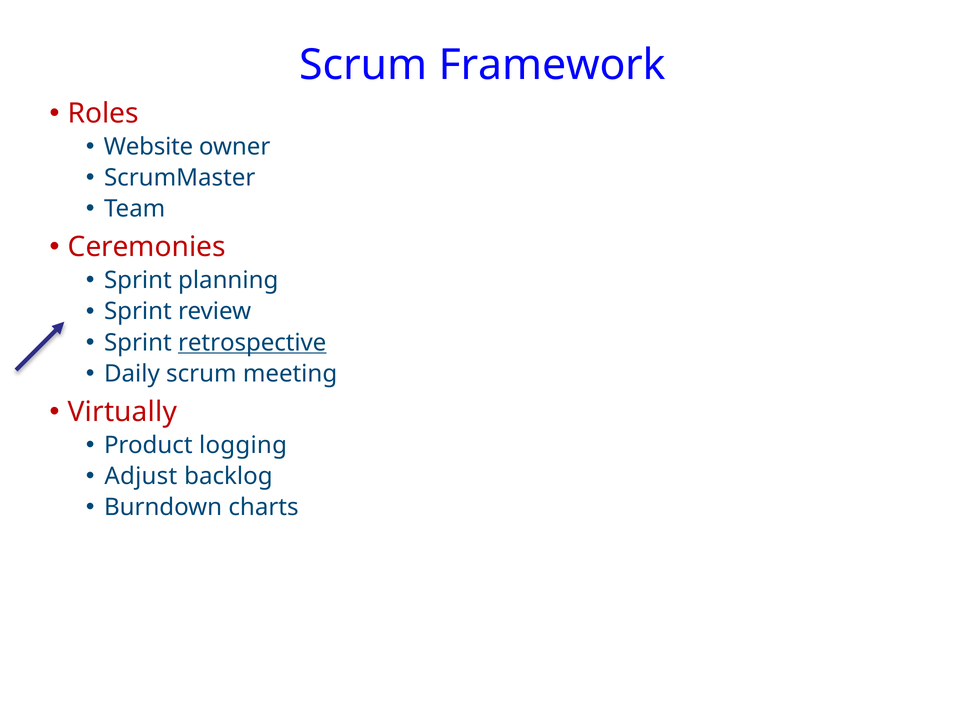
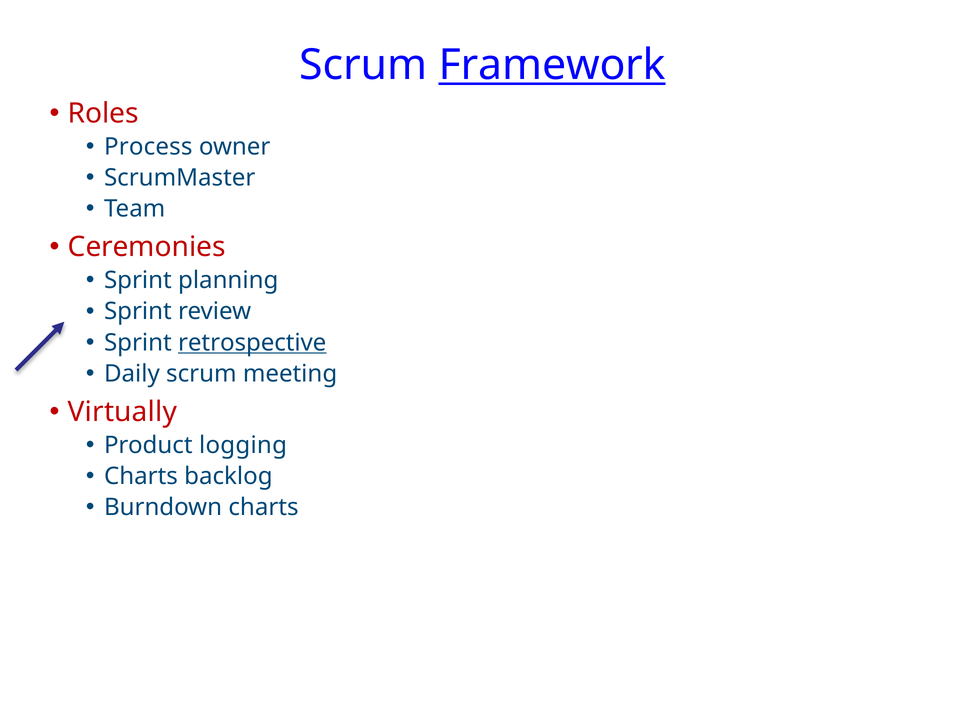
Framework underline: none -> present (552, 65)
Website: Website -> Process (148, 147)
Adjust: Adjust -> Charts (141, 476)
